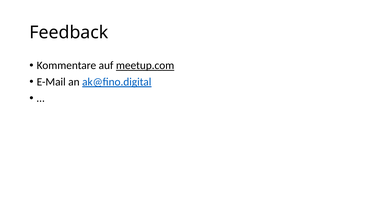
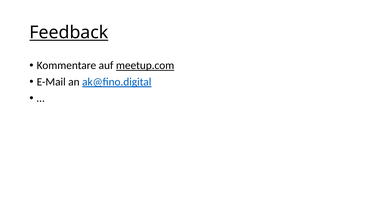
Feedback underline: none -> present (69, 32)
